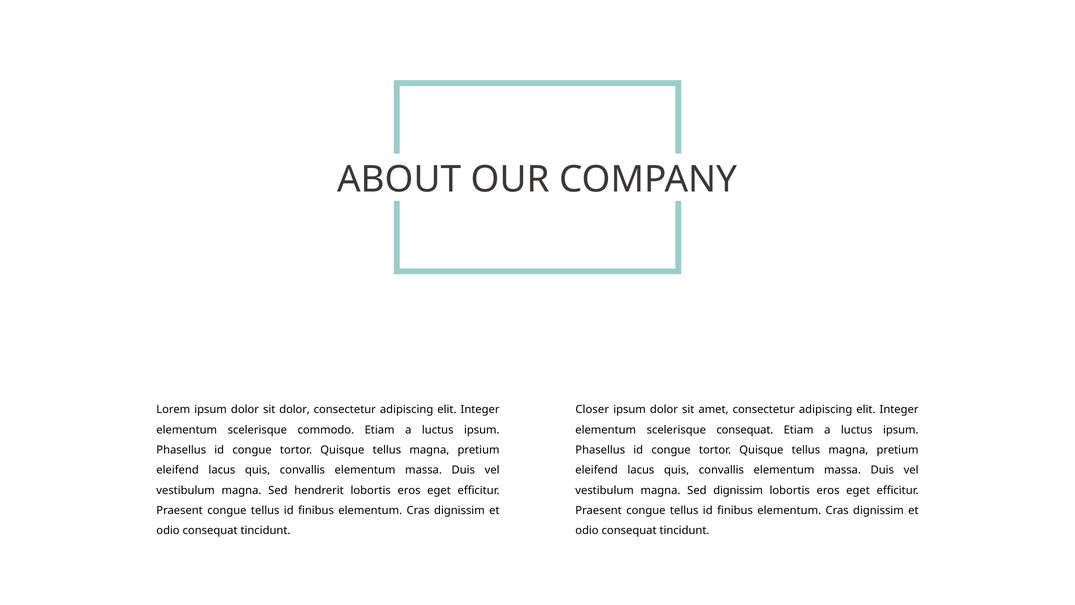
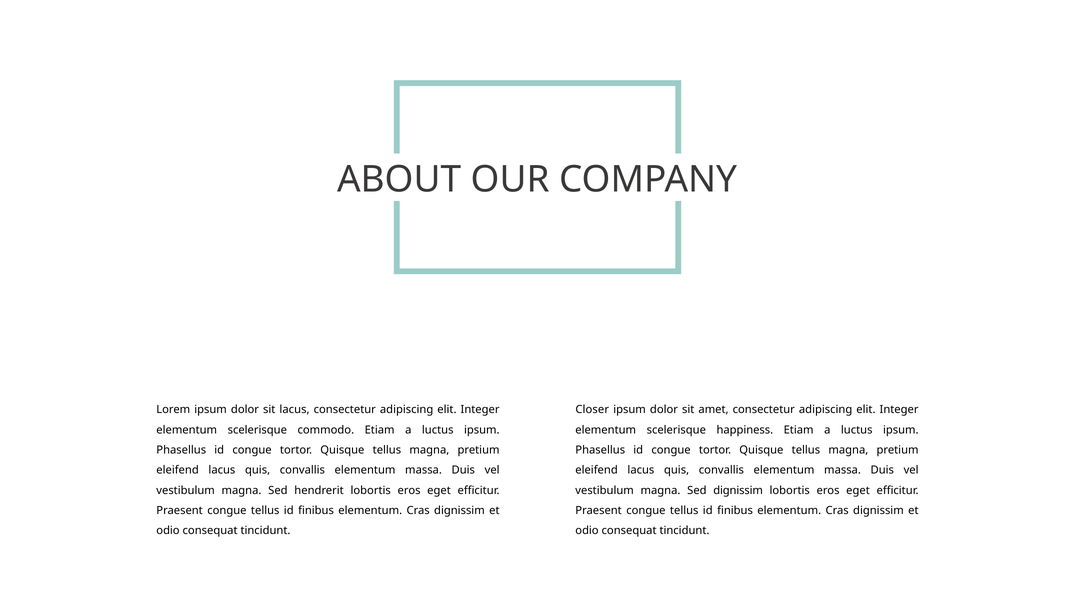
sit dolor: dolor -> lacus (294, 410)
scelerisque consequat: consequat -> happiness (745, 430)
